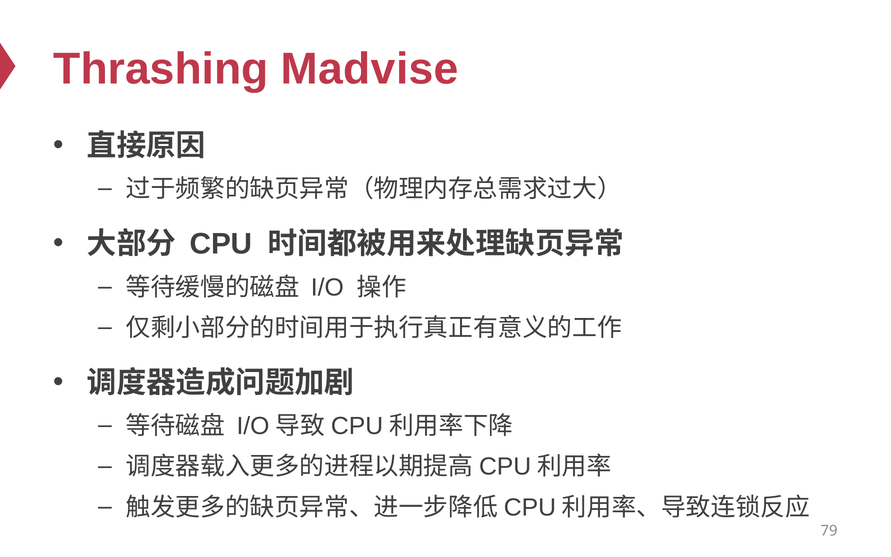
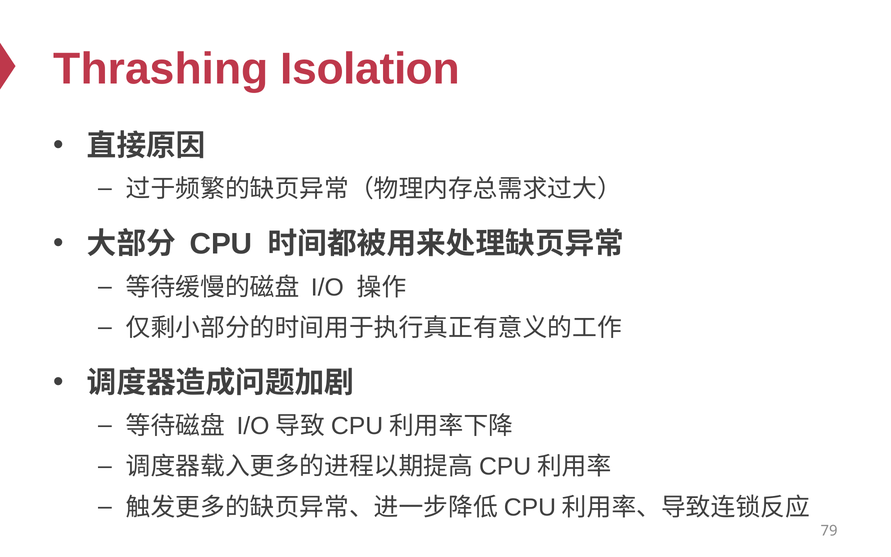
Madvise: Madvise -> Isolation (370, 69)
